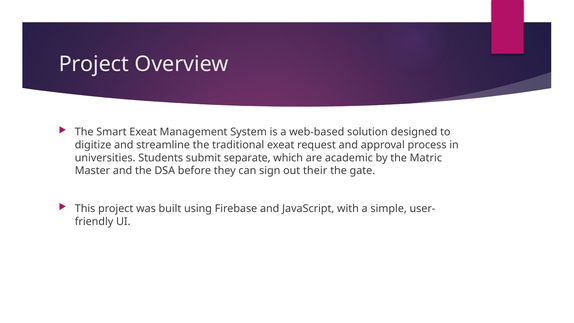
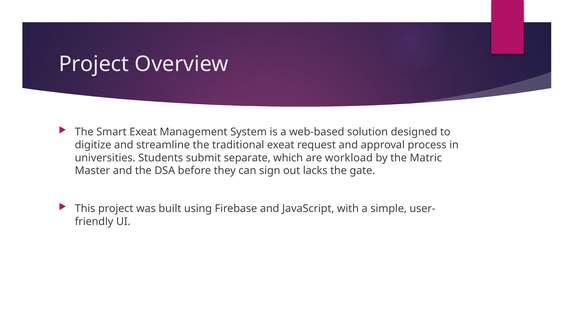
academic: academic -> workload (349, 158)
their: their -> lacks (315, 171)
